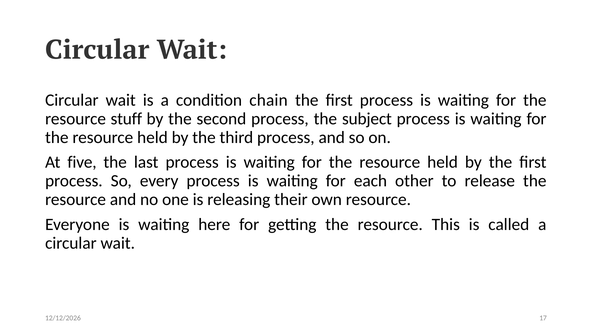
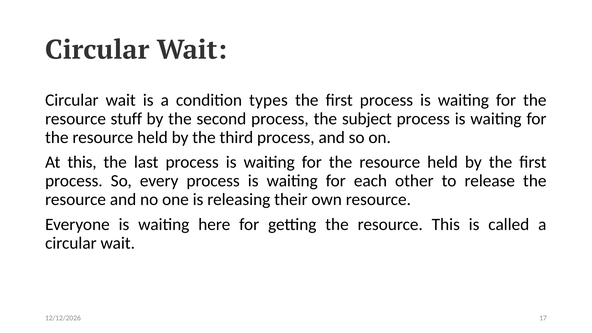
chain: chain -> types (268, 100)
At five: five -> this (82, 162)
